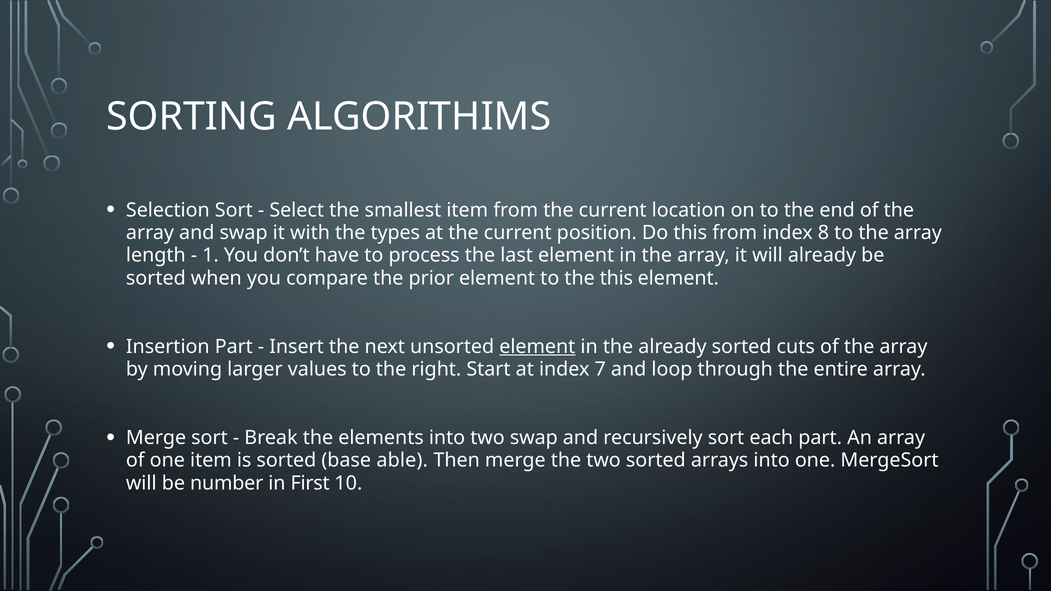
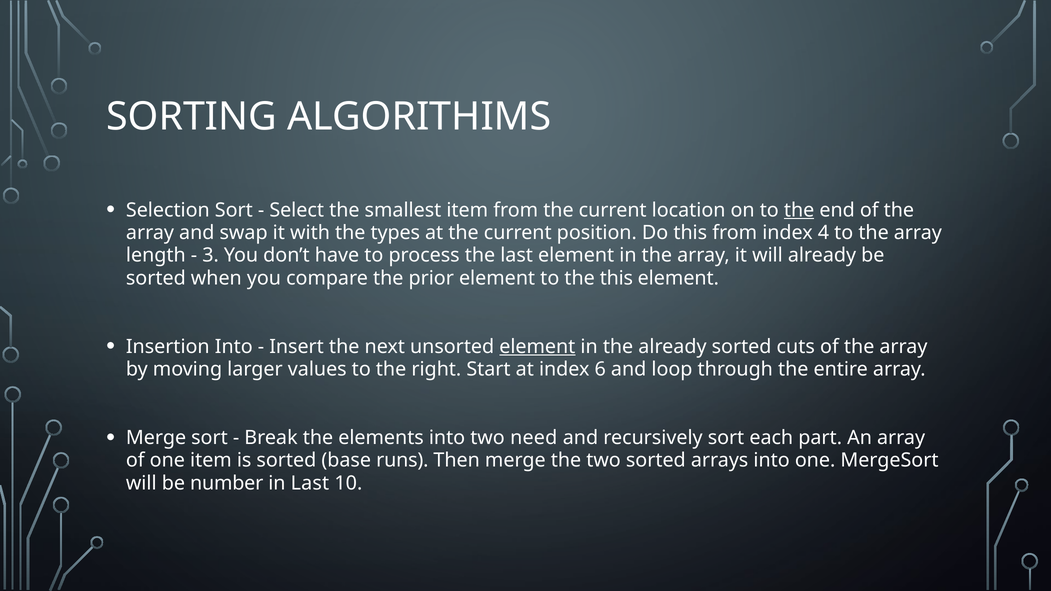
the underline: none -> present (799, 210)
8: 8 -> 4 (823, 233)
1: 1 -> 3 (211, 255)
Insertion Part: Part -> Into (234, 347)
7: 7 -> 6 (600, 369)
two swap: swap -> need (534, 438)
able: able -> runs (402, 461)
in First: First -> Last (310, 483)
